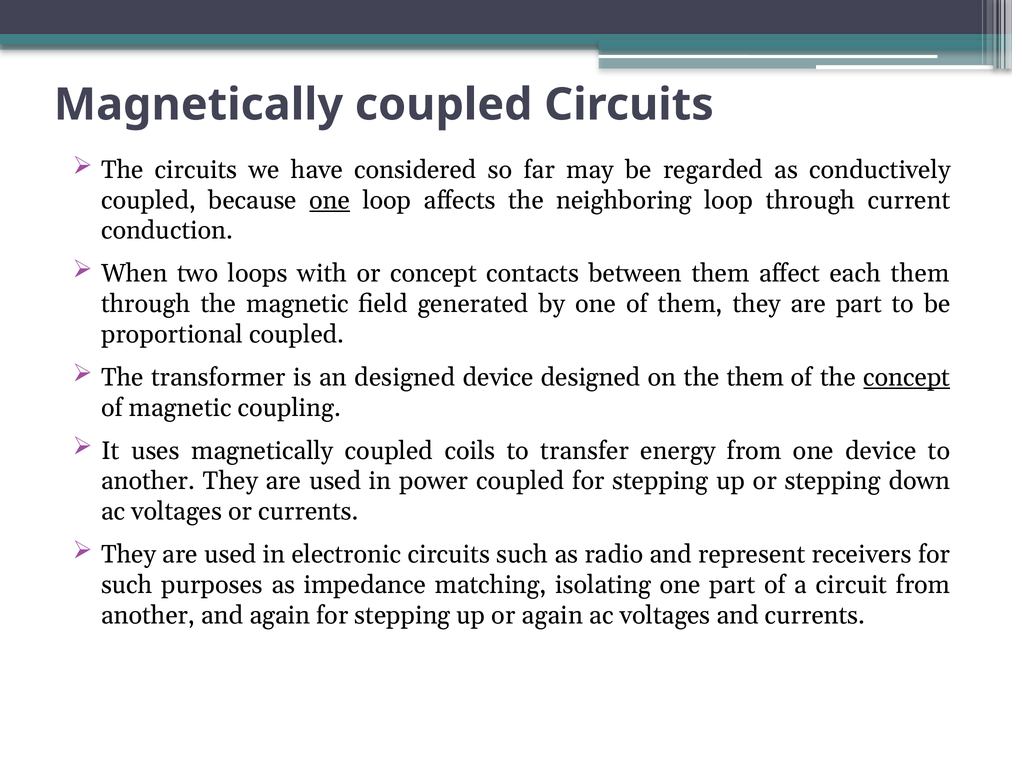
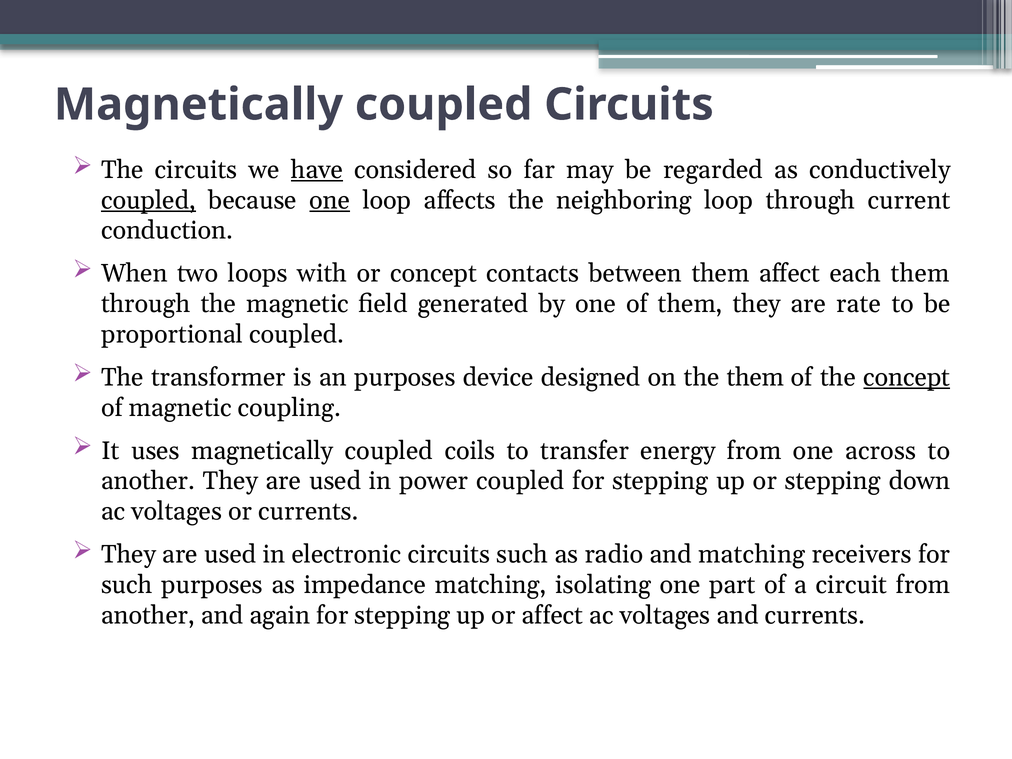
have underline: none -> present (317, 170)
coupled underline: none -> present (148, 200)
are part: part -> rate (859, 304)
an designed: designed -> purposes (405, 377)
one device: device -> across (881, 451)
and represent: represent -> matching (752, 555)
or again: again -> affect (552, 615)
